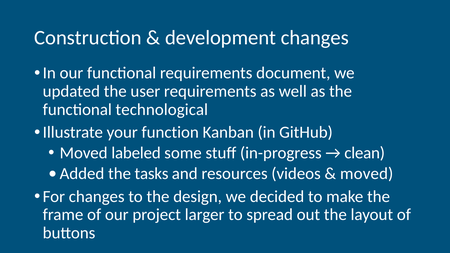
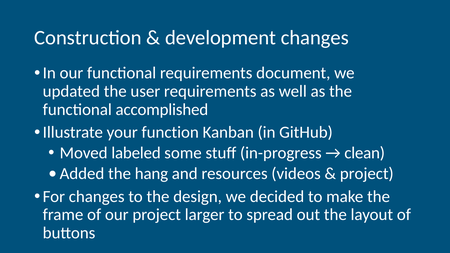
technological: technological -> accomplished (162, 110)
tasks: tasks -> hang (151, 174)
moved: moved -> project (367, 174)
